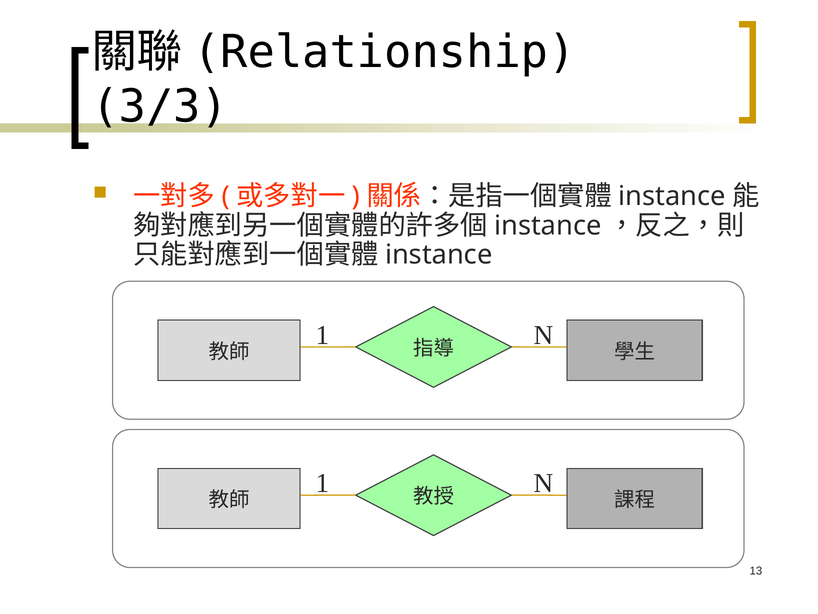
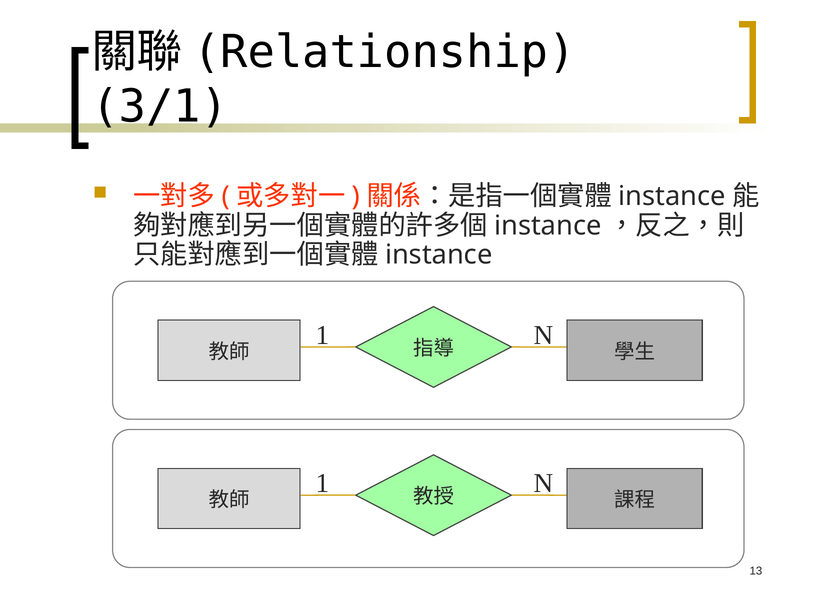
3/3: 3/3 -> 3/1 (160, 107)
